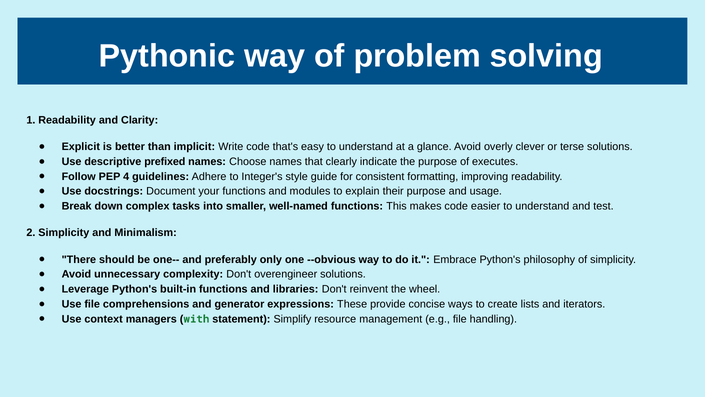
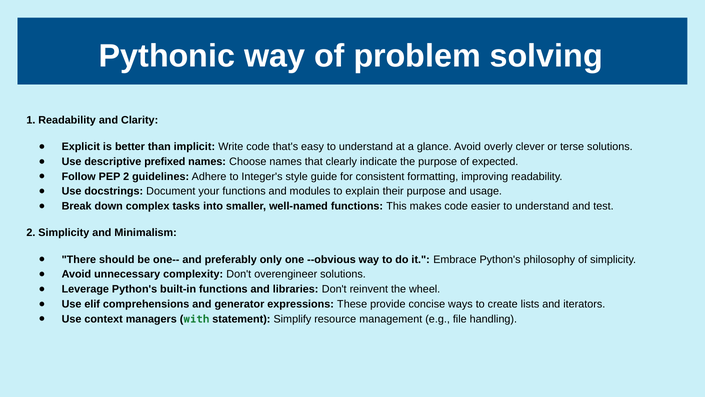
executes: executes -> expected (495, 161)
PEP 4: 4 -> 2 (126, 176)
Use file: file -> elif (92, 304)
